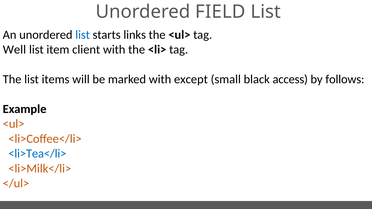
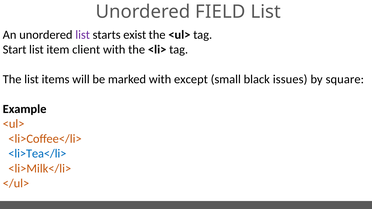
list colour: blue -> purple (83, 35)
links: links -> exist (135, 35)
Well: Well -> Start (15, 50)
access: access -> issues (290, 79)
follows: follows -> square (345, 79)
